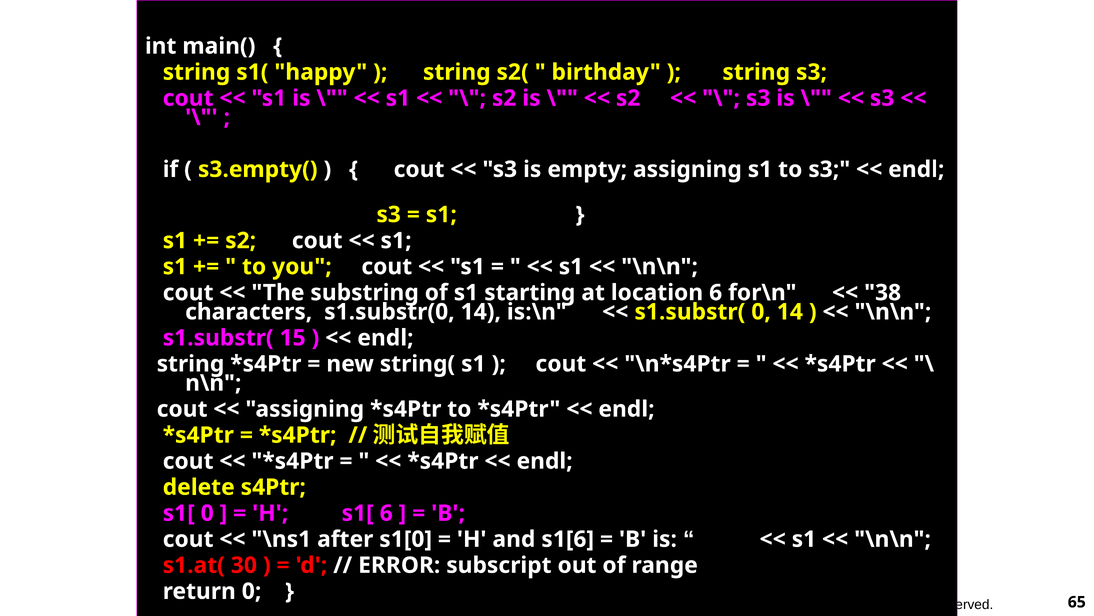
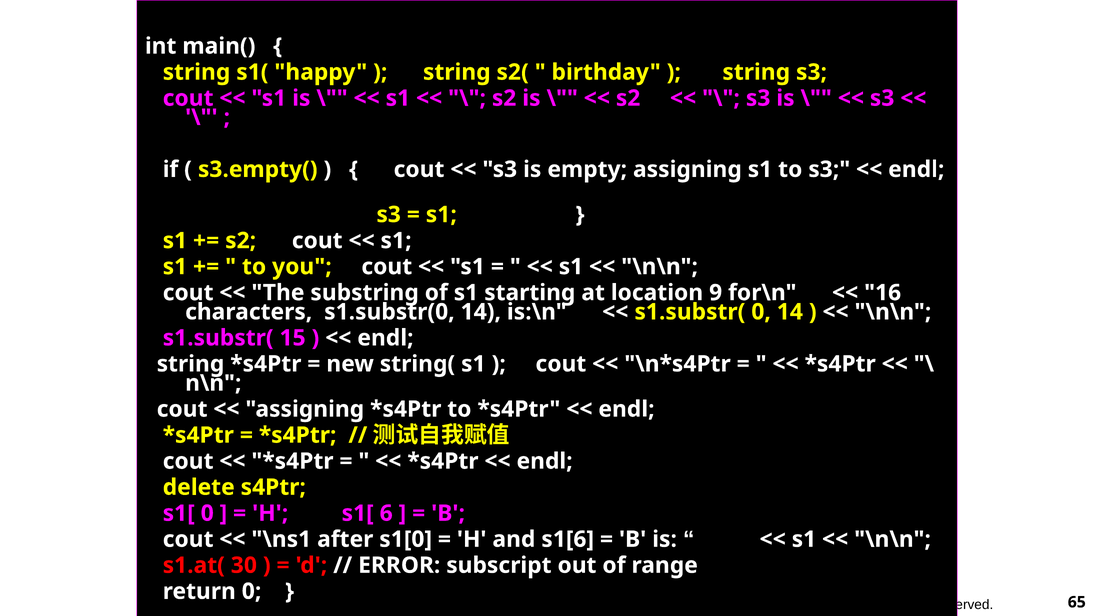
location 6: 6 -> 9 (716, 292)
38: 38 -> 16 (883, 292)
